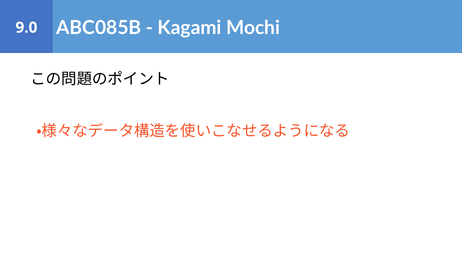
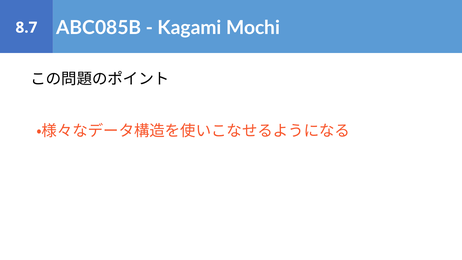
9.0: 9.0 -> 8.7 (26, 28)
